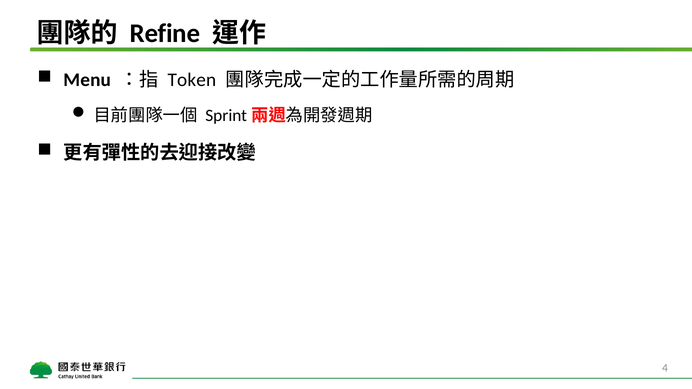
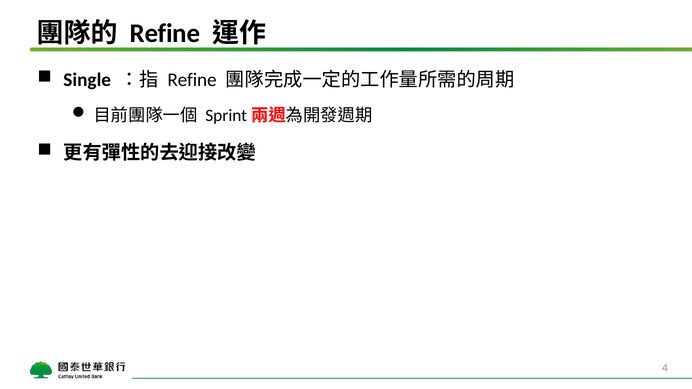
Menu: Menu -> Single (87, 80)
Token: Token -> Refine (192, 80)
